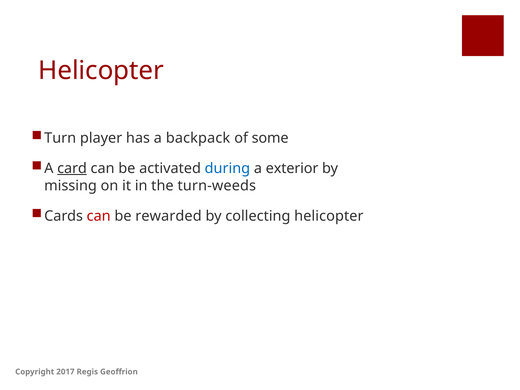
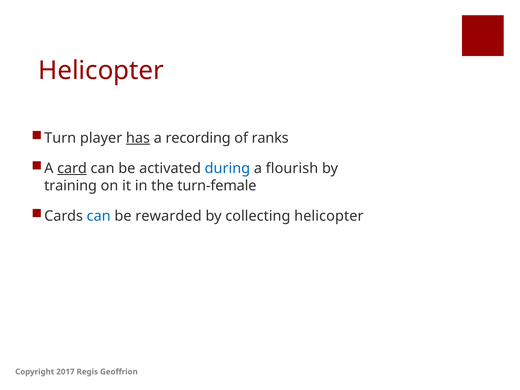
has underline: none -> present (138, 138)
backpack: backpack -> recording (198, 138)
some: some -> ranks (270, 138)
exterior: exterior -> flourish (292, 168)
missing: missing -> training (71, 186)
turn-weeds: turn-weeds -> turn-female (217, 186)
can colour: red -> blue (99, 216)
